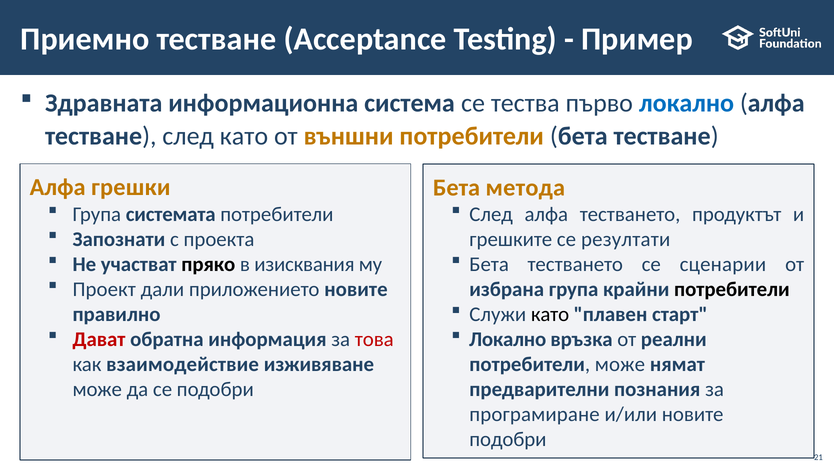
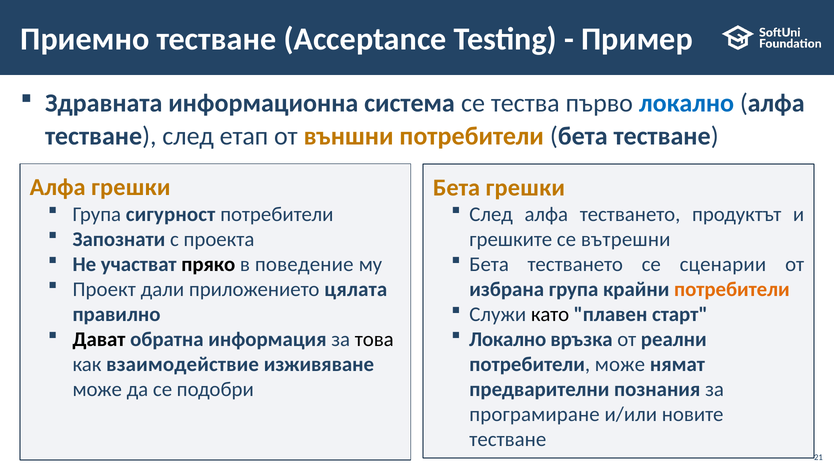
след като: като -> етап (244, 136)
Бета метода: метода -> грешки (525, 188)
системата: системата -> сигурност (171, 214)
резултати: резултати -> вътрешни (626, 239)
изисквания: изисквания -> поведение (304, 264)
приложението новите: новите -> цялата (356, 289)
потребители colour: black -> orange (732, 290)
Дават colour: red -> black (99, 339)
това colour: red -> black (374, 339)
подобри: подобри -> тестване (508, 440)
